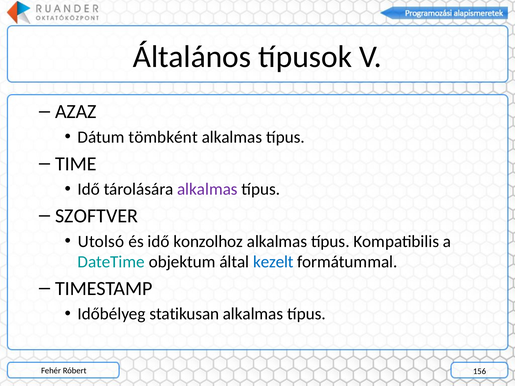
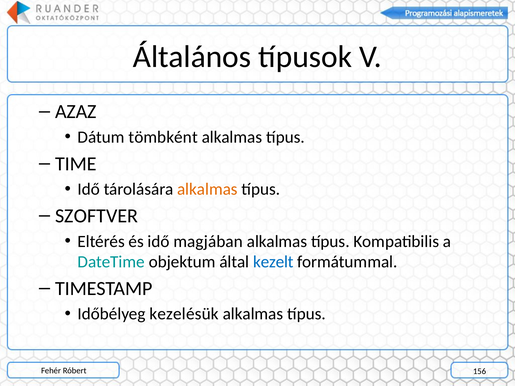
alkalmas colour: purple -> orange (207, 189)
Utolsó: Utolsó -> Eltérés (101, 242)
konzolhoz: konzolhoz -> magjában (208, 242)
statikusan: statikusan -> kezelésük (184, 314)
